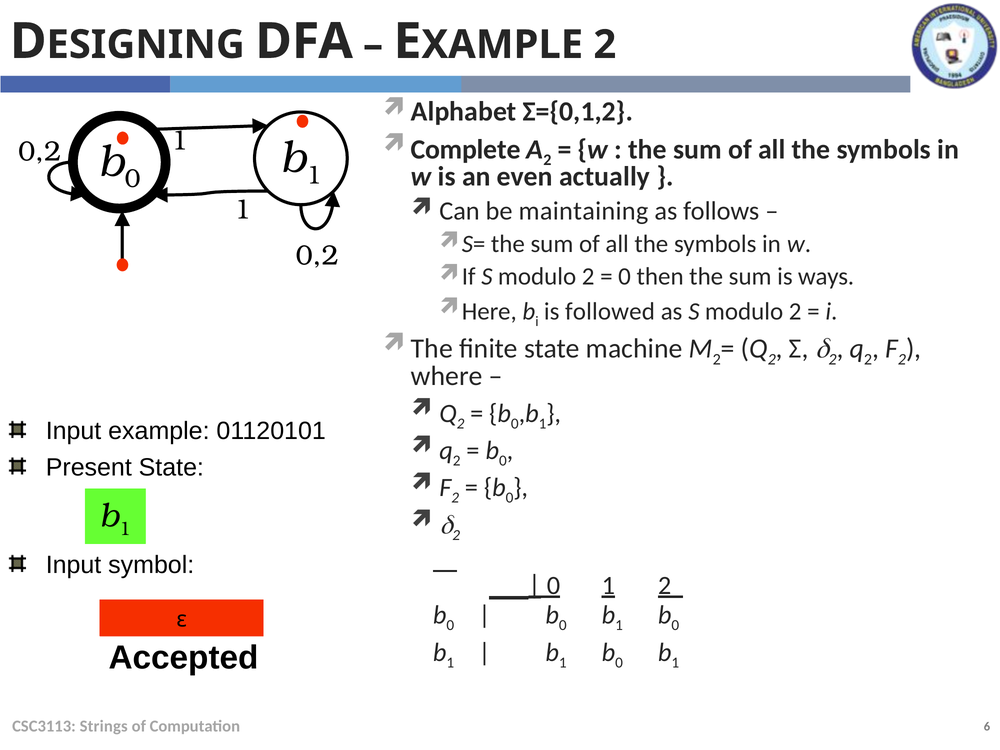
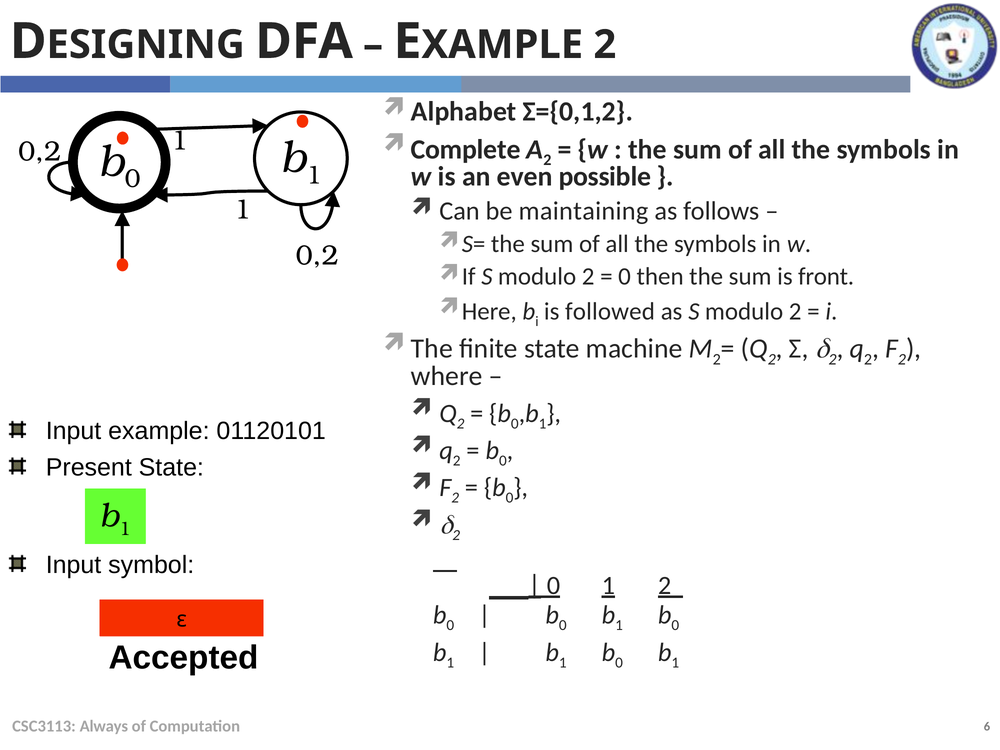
actually: actually -> possible (605, 177)
ways: ways -> front (826, 277)
Strings: Strings -> Always (104, 726)
